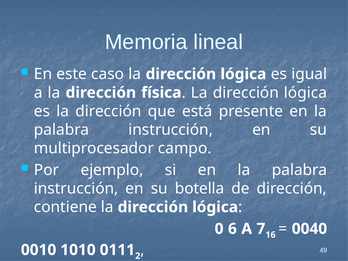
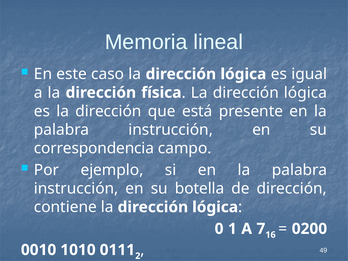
multiprocesador: multiprocesador -> correspondencia (94, 148)
6: 6 -> 1 (232, 229)
0040: 0040 -> 0200 (309, 229)
